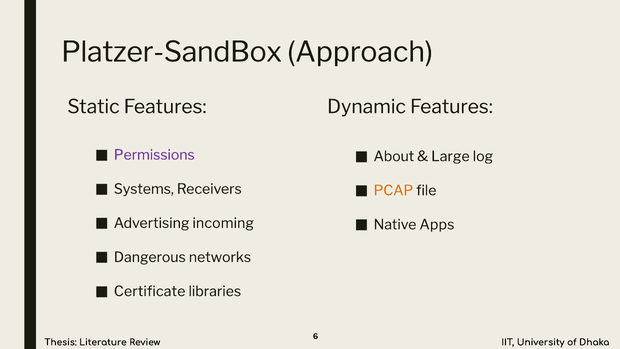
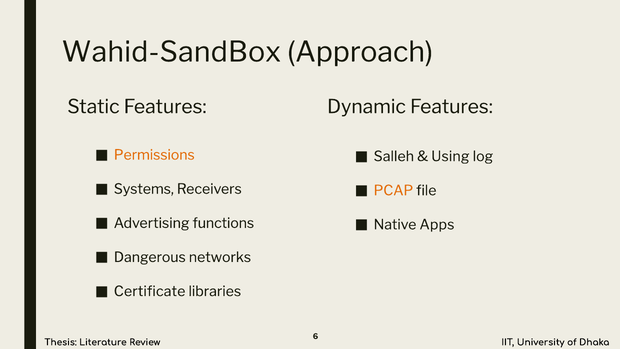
Platzer-SandBox: Platzer-SandBox -> Wahid-SandBox (171, 52)
Permissions colour: purple -> orange (154, 155)
About: About -> Salleh (394, 156)
Large: Large -> Using (450, 156)
incoming: incoming -> functions (223, 223)
